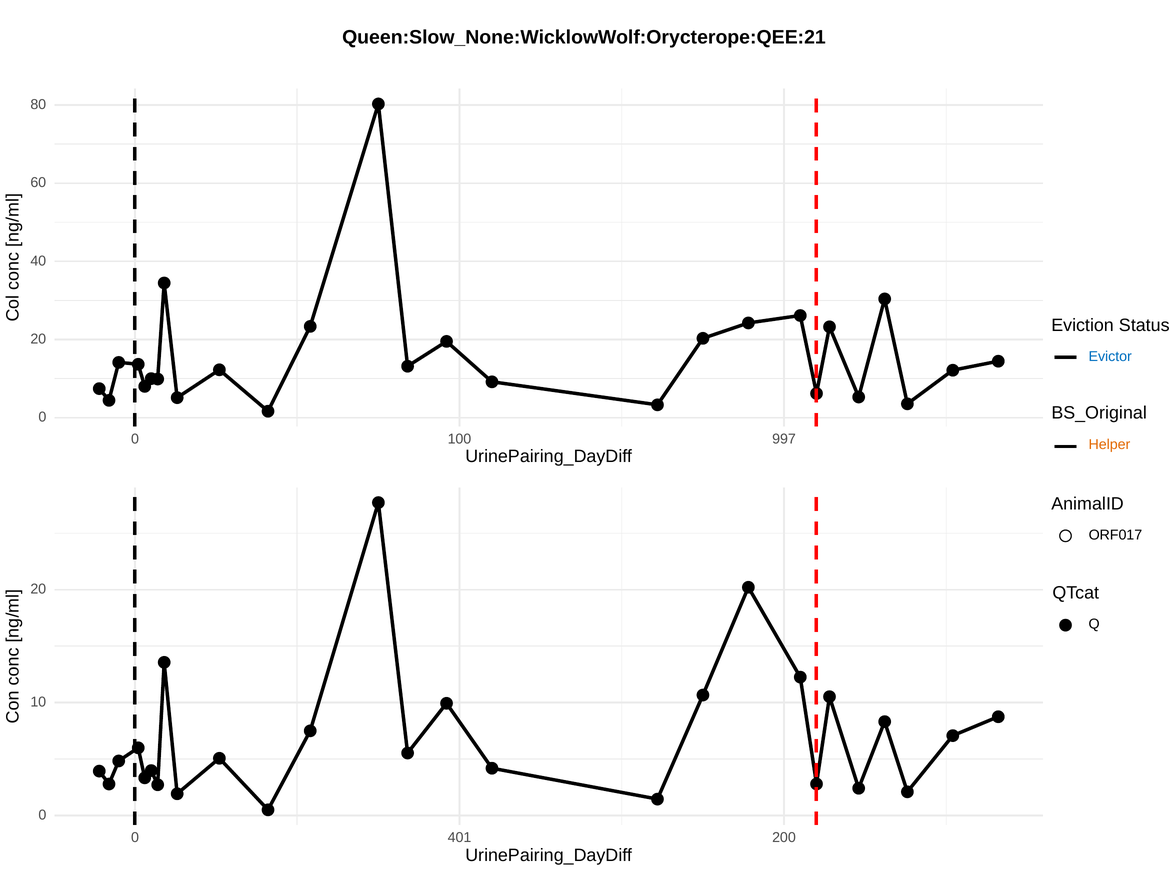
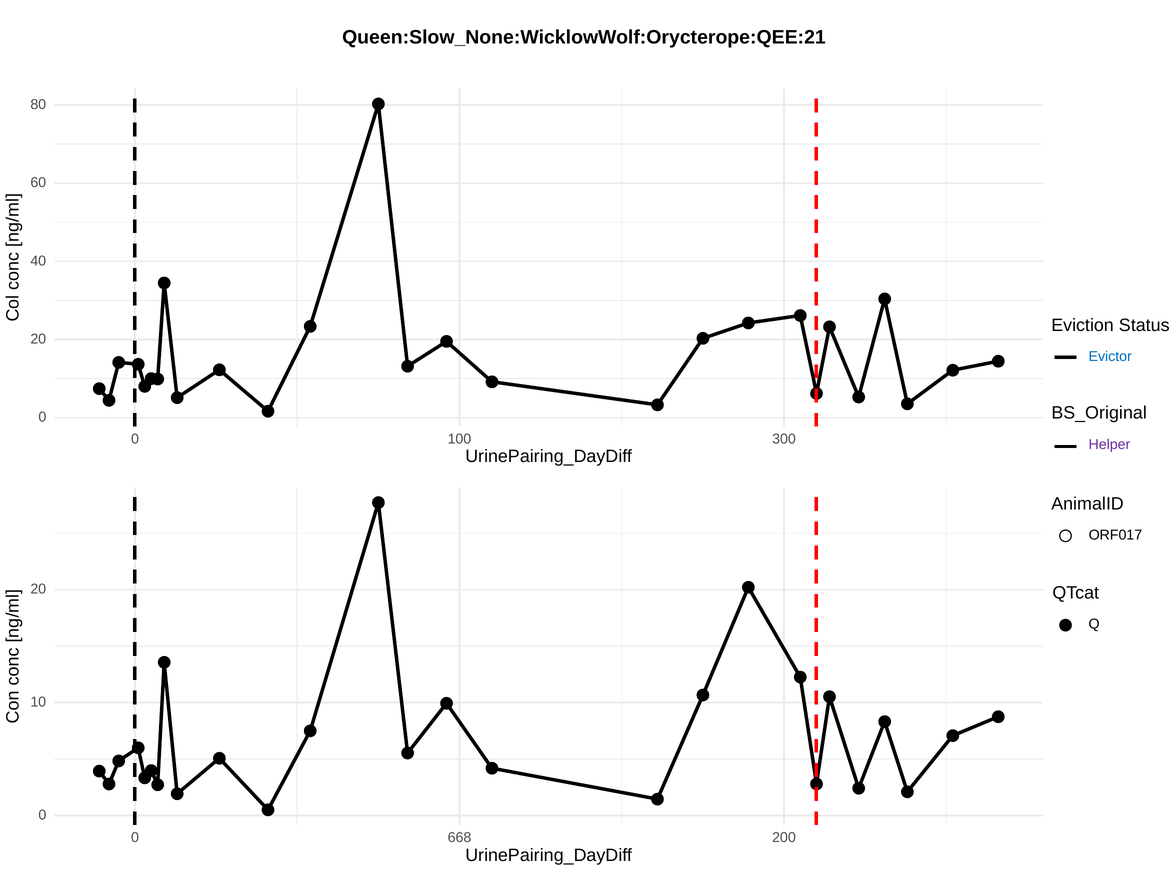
997: 997 -> 300 (784, 439)
Helper colour: orange -> purple (1109, 445)
401: 401 -> 668 (459, 838)
